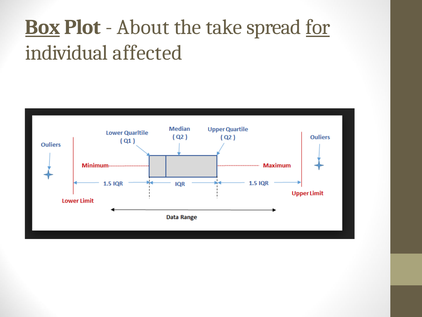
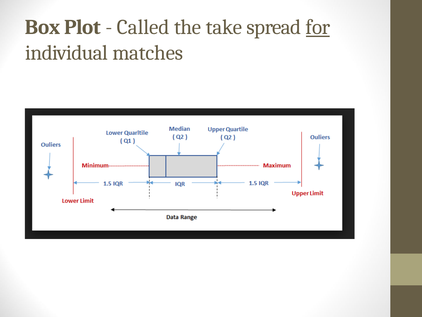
Box underline: present -> none (43, 27)
About: About -> Called (143, 27)
affected: affected -> matches (148, 53)
